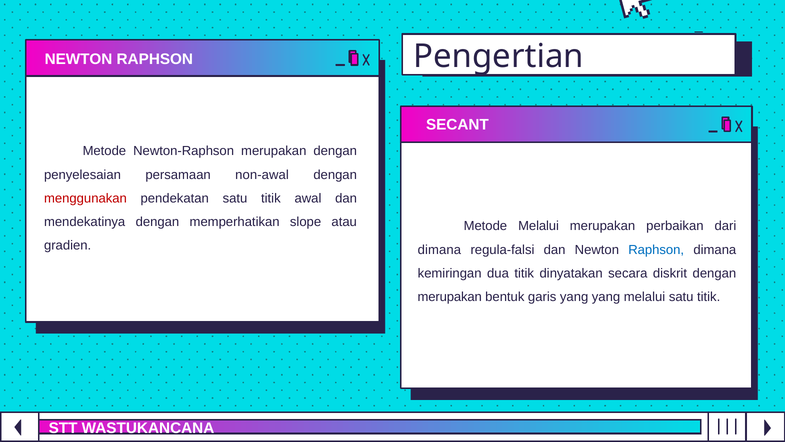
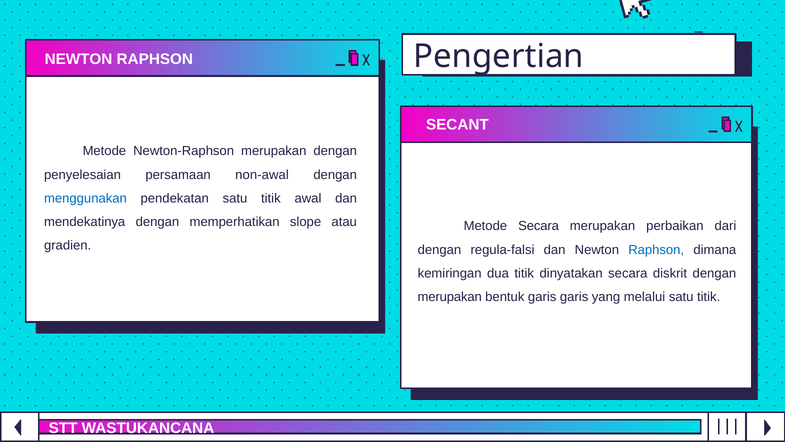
menggunakan colour: red -> blue (85, 198)
Metode Melalui: Melalui -> Secara (539, 226)
dimana: dimana -> dengan (439, 249)
garis yang: yang -> garis (574, 297)
